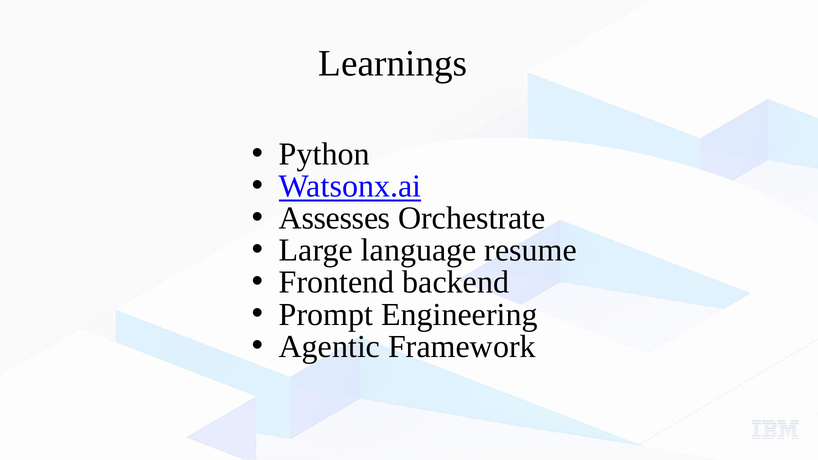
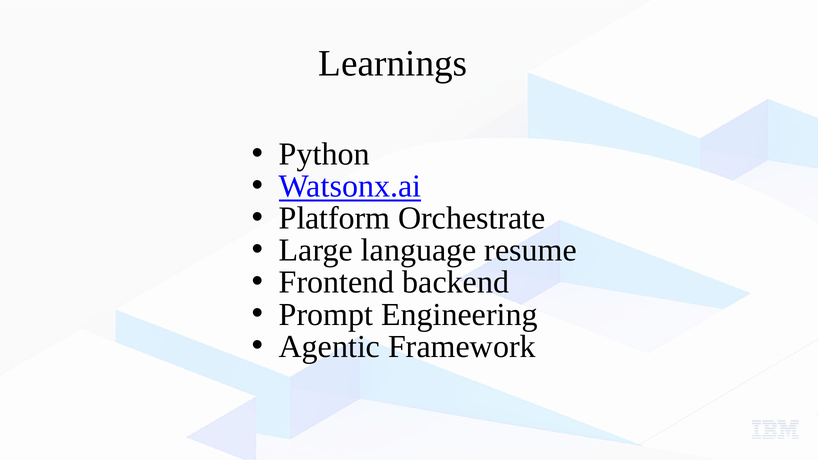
Assesses: Assesses -> Platform (335, 218)
